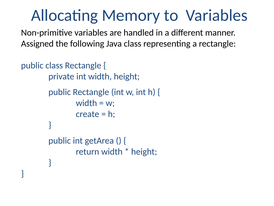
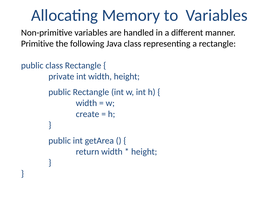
Assigned: Assigned -> Primitive (37, 43)
